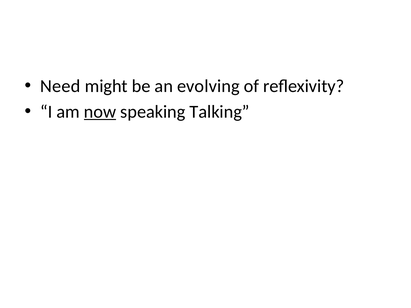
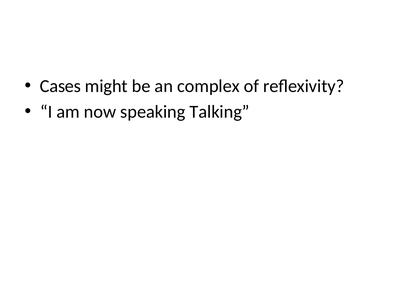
Need: Need -> Cases (60, 86)
evolving: evolving -> complex (208, 86)
now underline: present -> none (100, 112)
